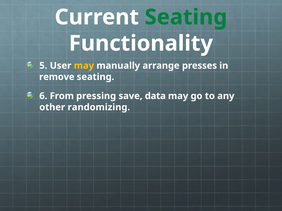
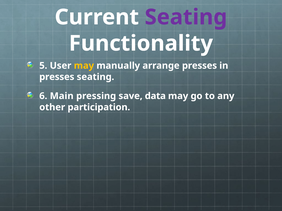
Seating colour: green -> purple (186, 17)
remove: remove -> presses (57, 77)
From: From -> Main (62, 96)
randomizing: randomizing -> participation (99, 107)
